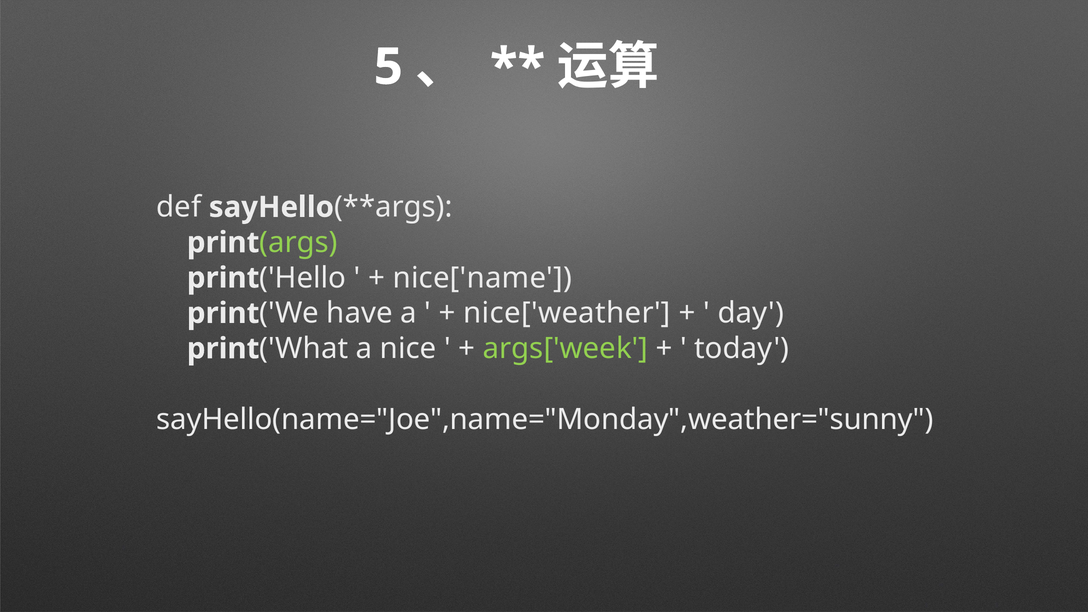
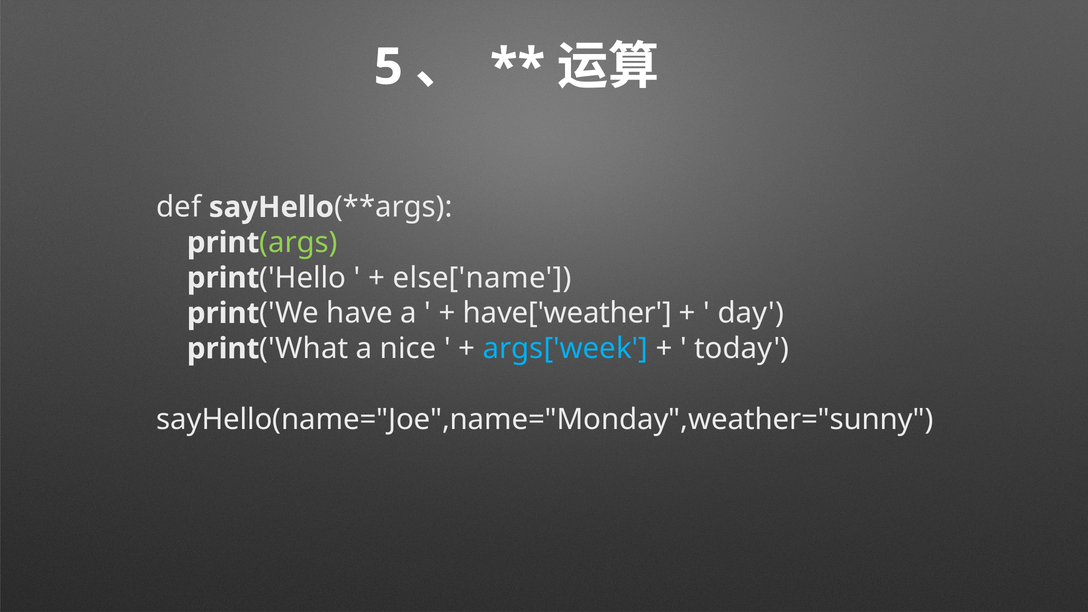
nice['name: nice['name -> else['name (482, 278)
nice['weather: nice['weather -> have['weather (567, 313)
args['week colour: light green -> light blue (565, 349)
